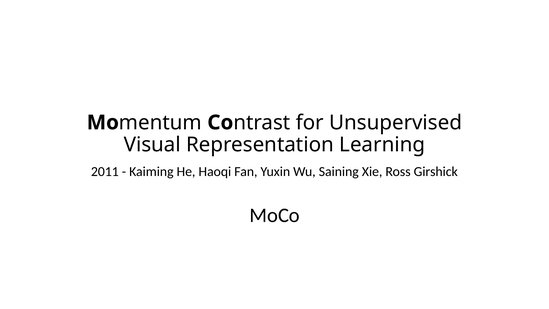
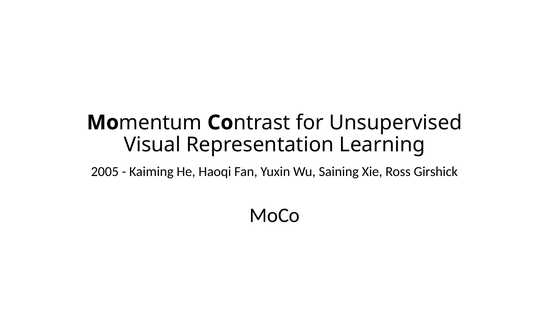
2011: 2011 -> 2005 (105, 172)
